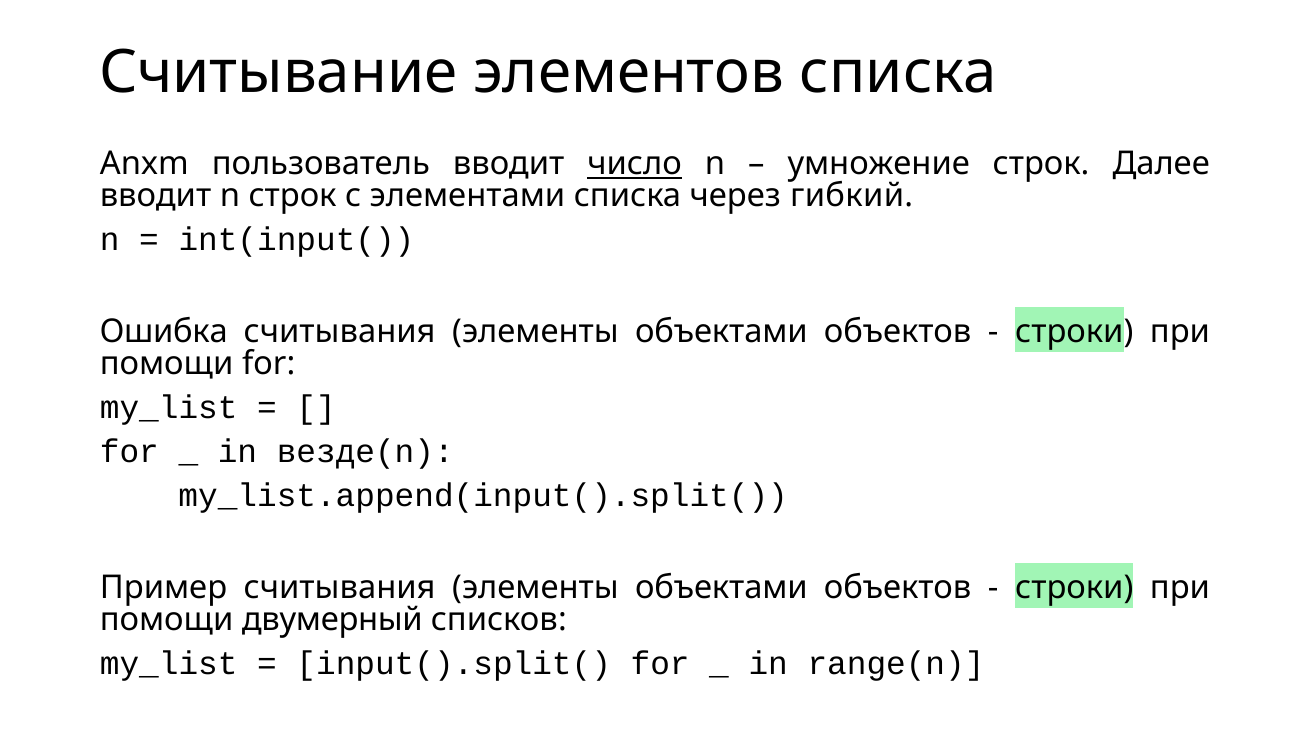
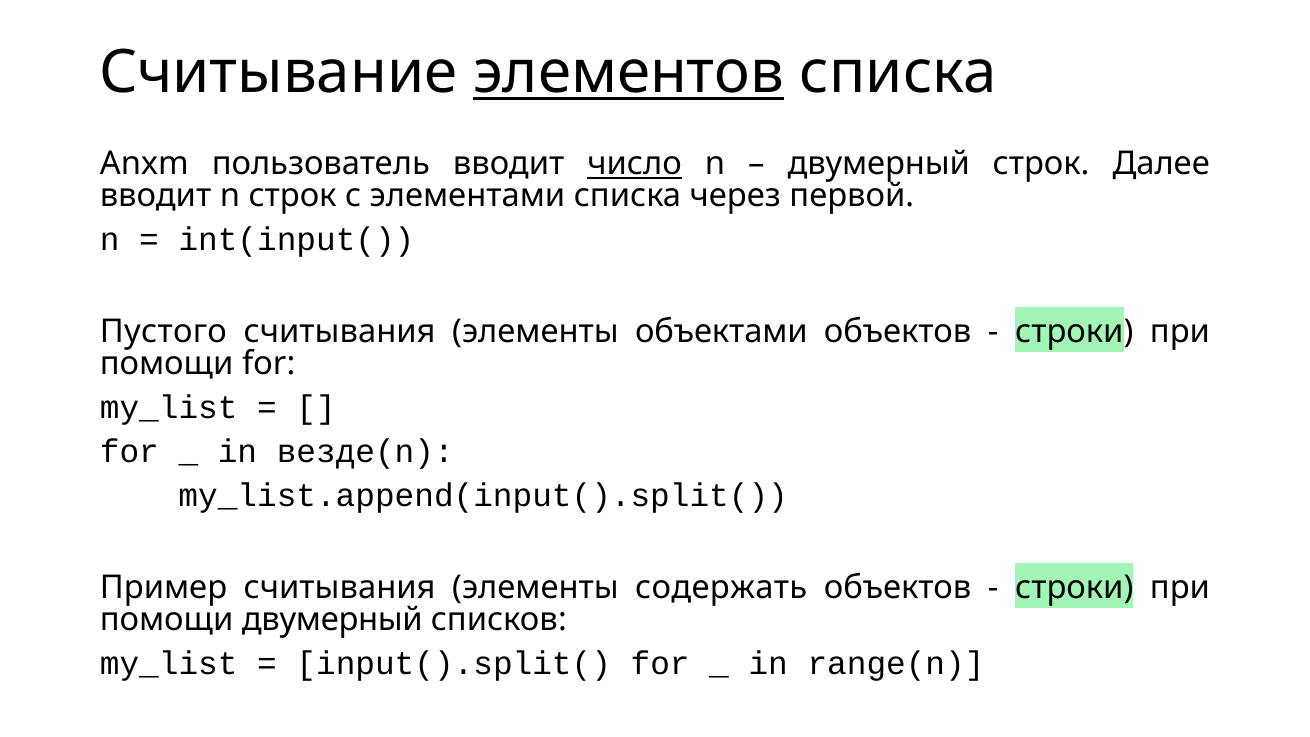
элементов underline: none -> present (629, 73)
умножение: умножение -> двумерный (879, 164)
гибкий: гибкий -> первой (852, 196)
Ошибка: Ошибка -> Пустого (163, 332)
Пример считывания элементы объектами: объектами -> содержать (721, 587)
